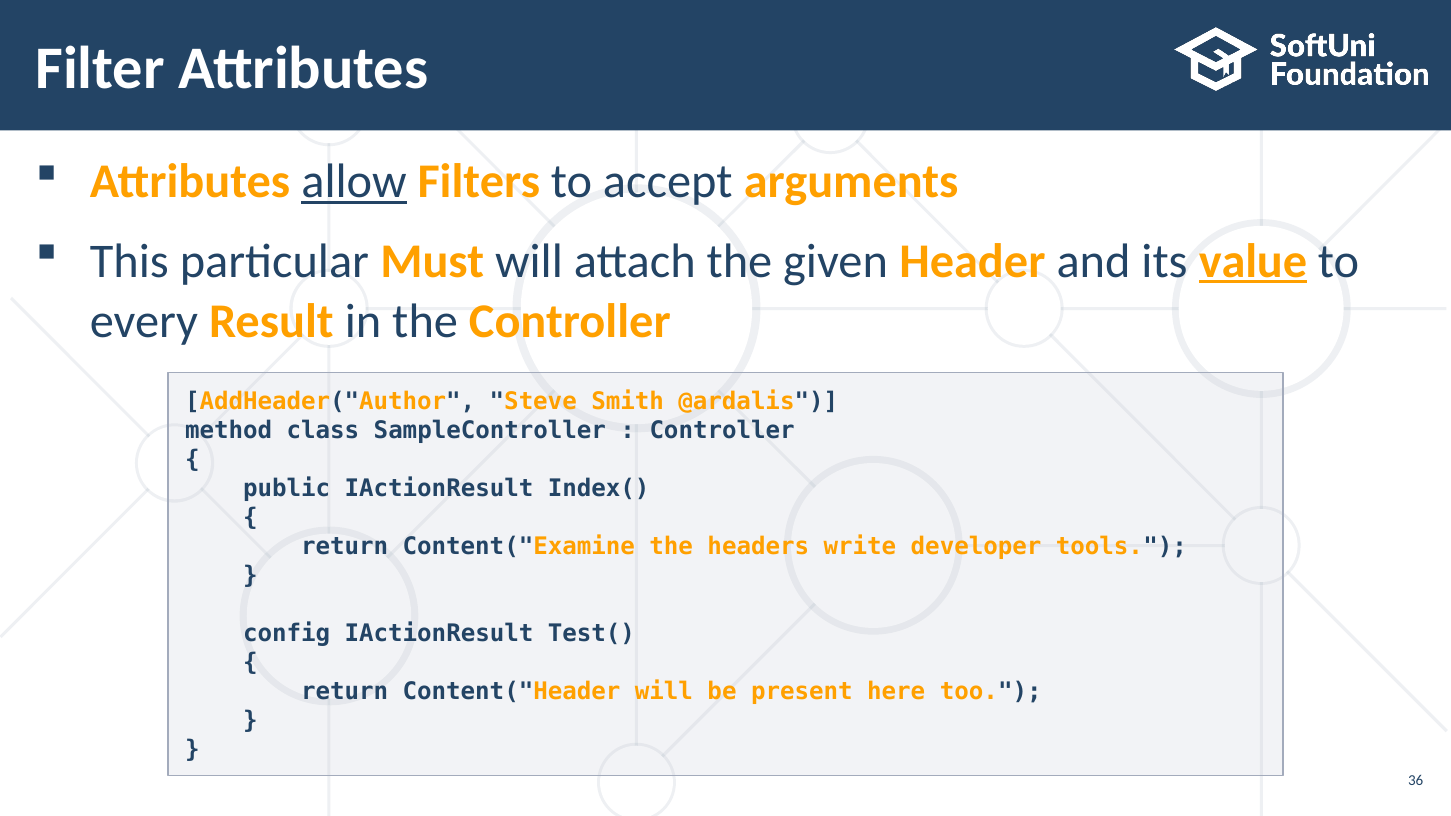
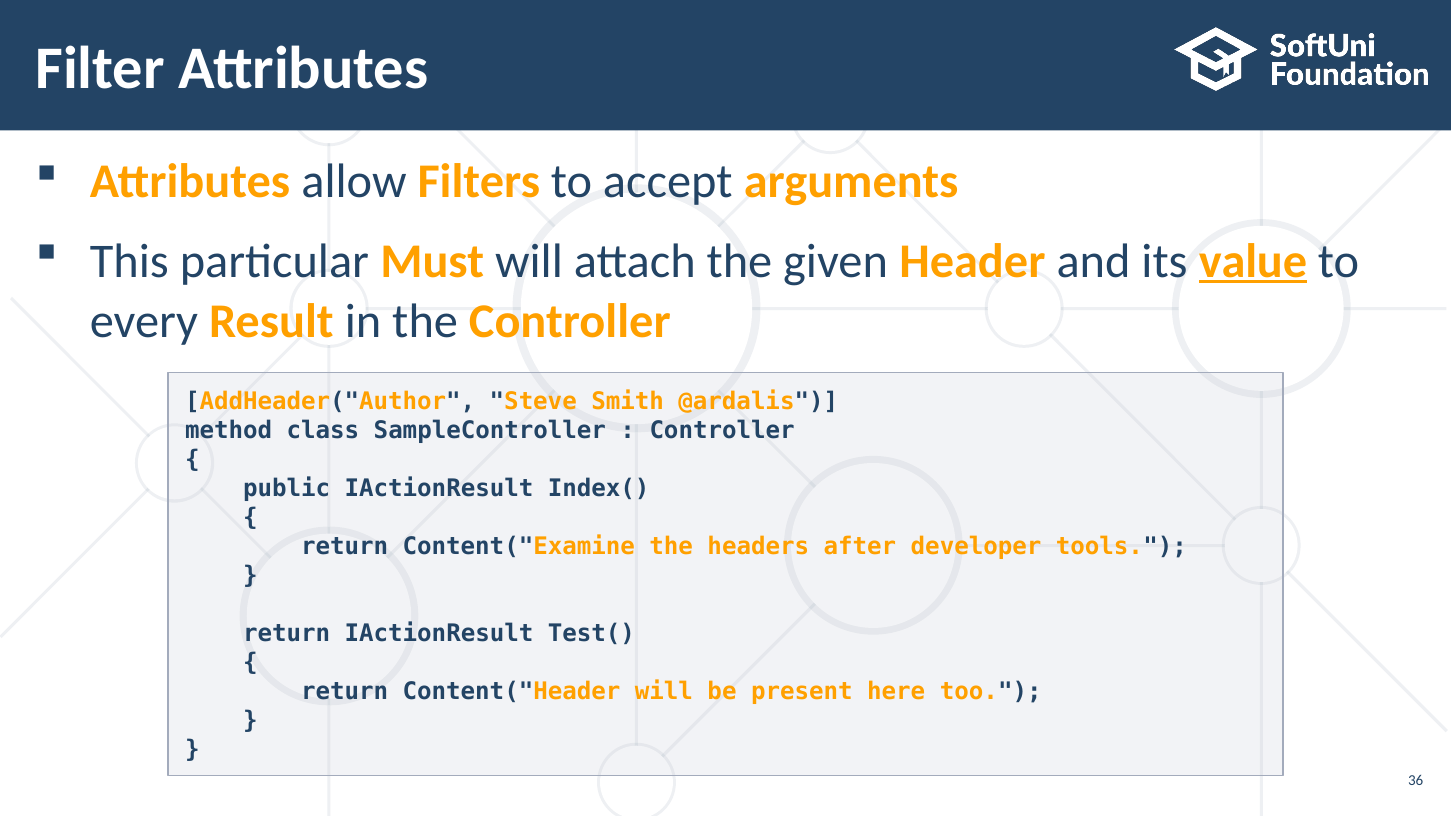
allow underline: present -> none (354, 182)
write: write -> after (860, 547)
config: config -> return (287, 634)
